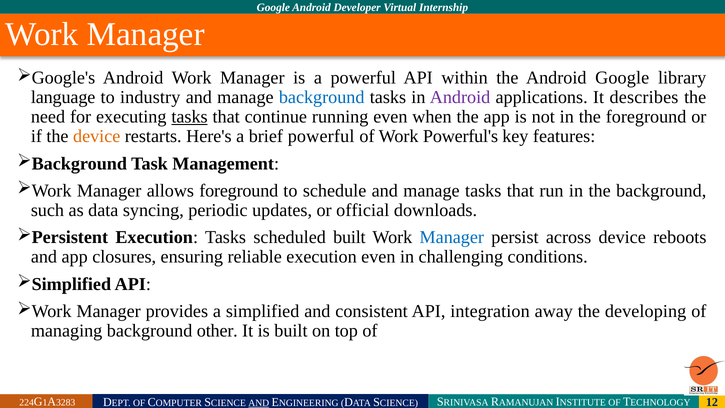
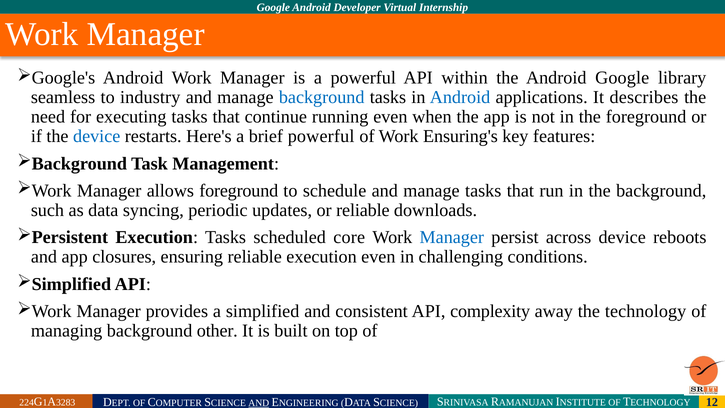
language: language -> seamless (63, 97)
Android colour: purple -> blue (460, 97)
tasks underline: present -> none (190, 117)
device colour: orange -> blue (97, 136)
Powerful's: Powerful's -> Ensuring's (460, 136)
or official: official -> reliable (363, 210)
scheduled built: built -> core (349, 237)
integration: integration -> complexity (490, 311)
developing: developing -> technology (646, 311)
